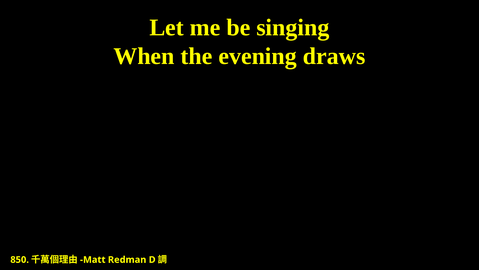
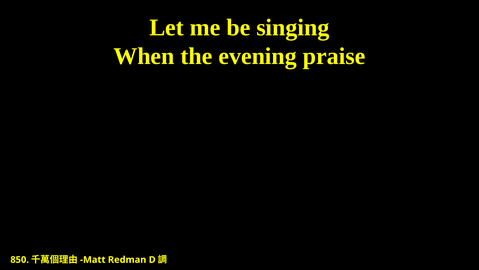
draws: draws -> praise (334, 56)
